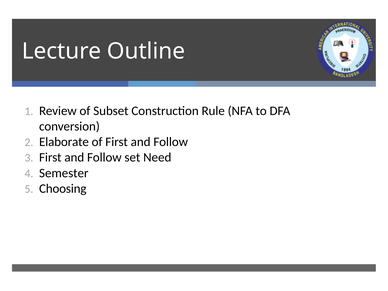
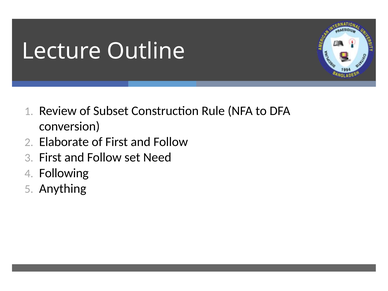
Semester: Semester -> Following (64, 173)
Choosing: Choosing -> Anything (63, 189)
